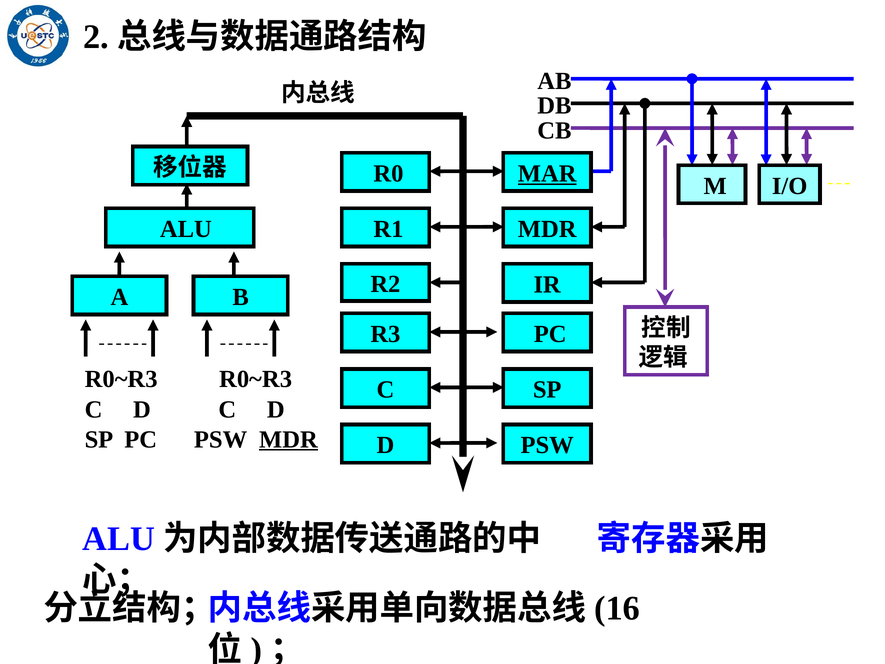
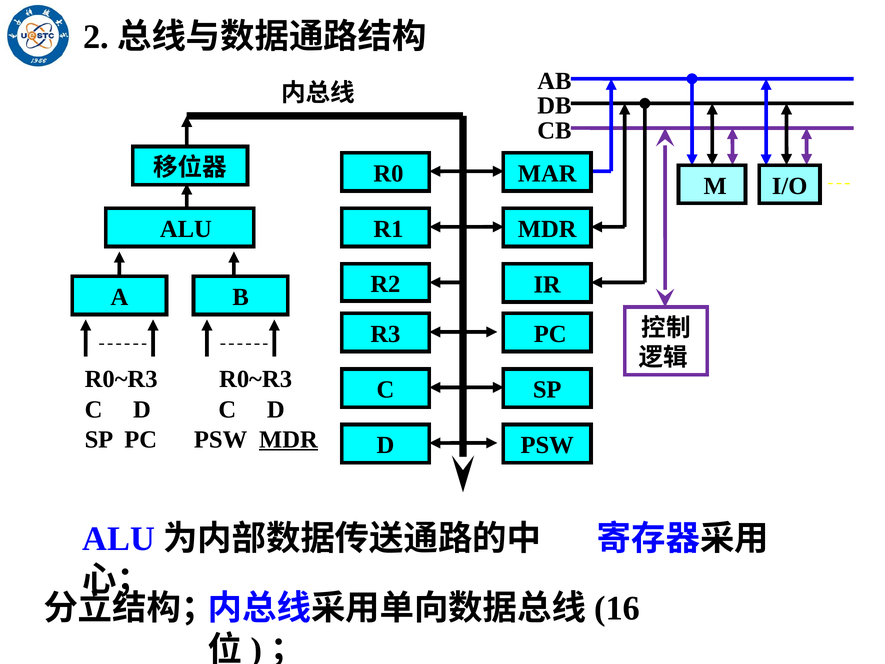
MAR underline: present -> none (547, 174)
